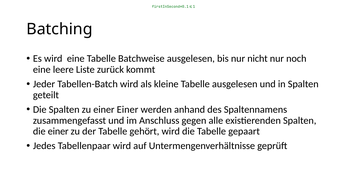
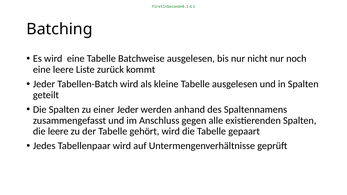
einer Einer: Einer -> Jeder (128, 110)
die einer: einer -> leere (58, 131)
